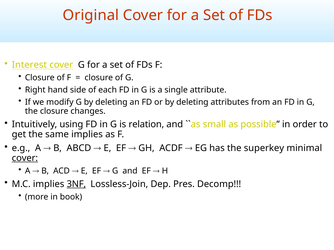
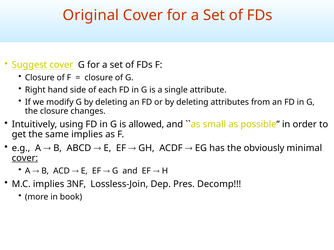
Interest: Interest -> Suggest (29, 65)
relation: relation -> allowed (146, 125)
superkey: superkey -> obviously (264, 148)
3NF underline: present -> none (76, 184)
